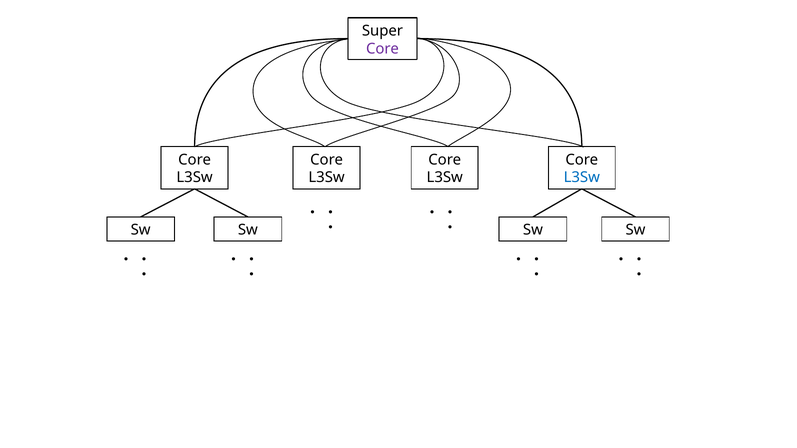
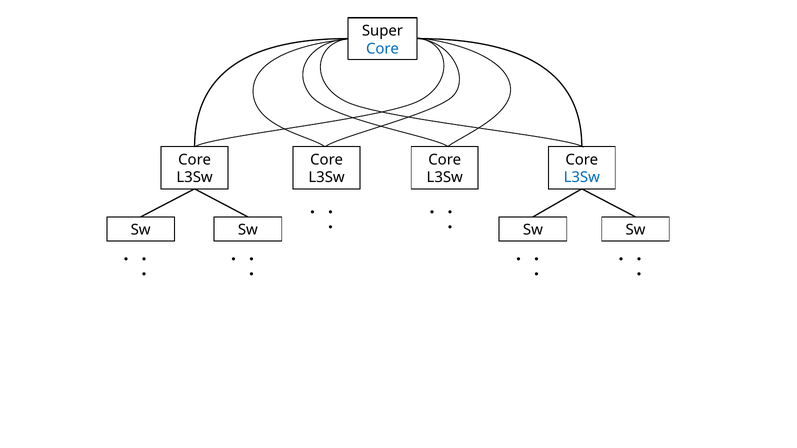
Core colour: purple -> blue (382, 49)
